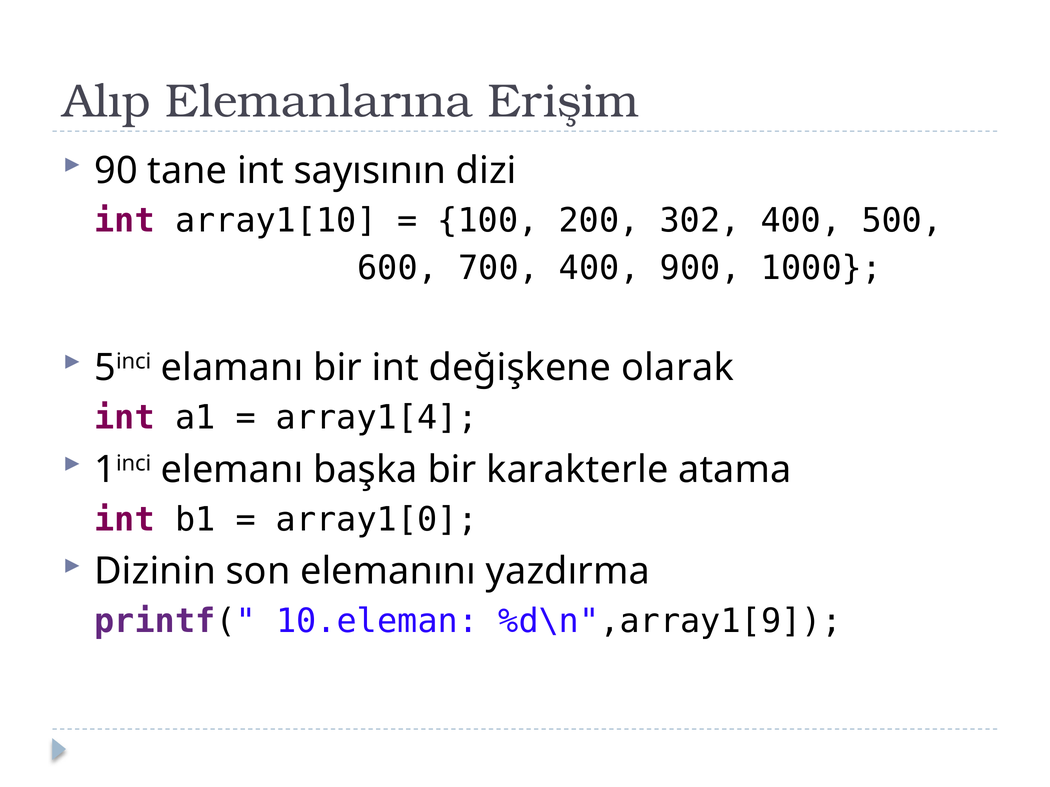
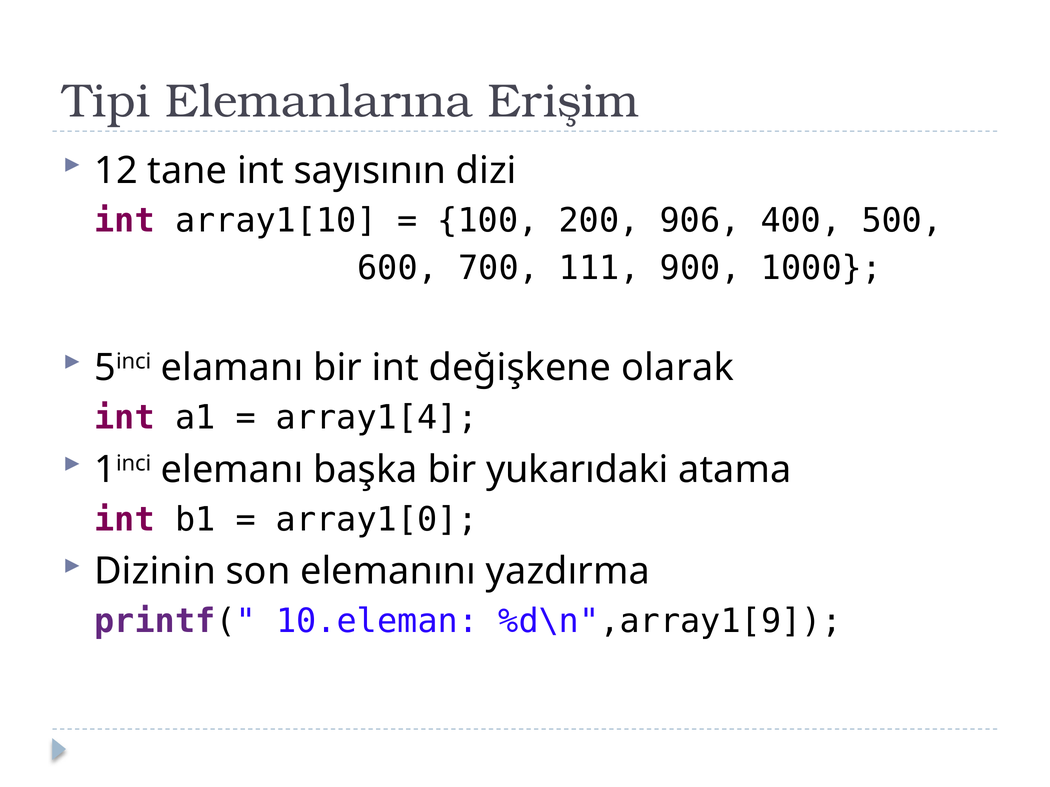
Alıp: Alıp -> Tipi (106, 101)
90: 90 -> 12 (116, 171)
302: 302 -> 906 (700, 221)
700 400: 400 -> 111 (599, 268)
karakterle: karakterle -> yukarıdaki (577, 470)
